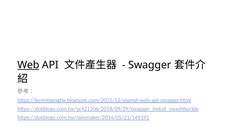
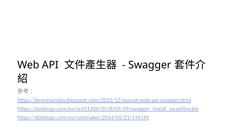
Web underline: present -> none (28, 65)
